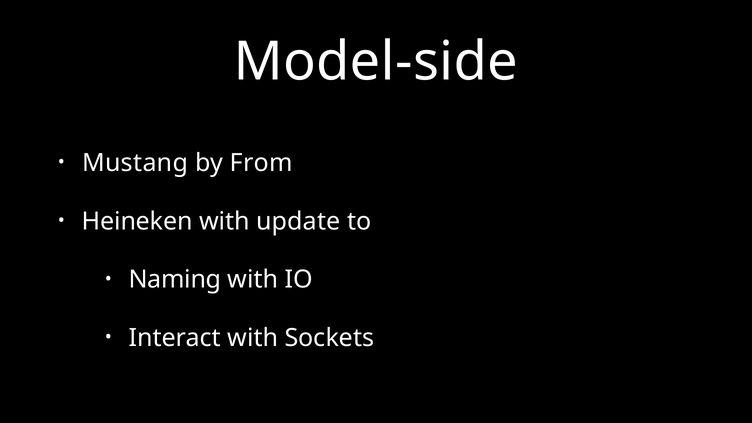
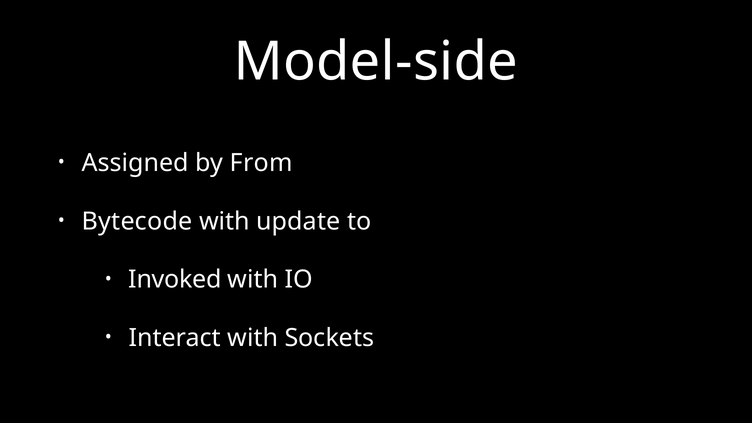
Mustang: Mustang -> Assigned (135, 163)
Heineken: Heineken -> Bytecode (137, 221)
Naming: Naming -> Invoked (175, 280)
